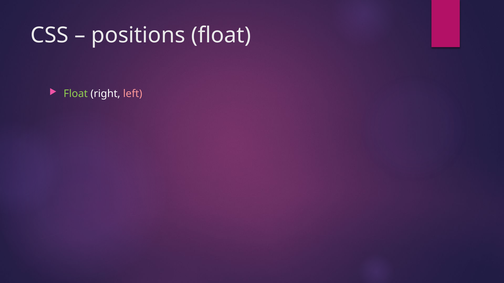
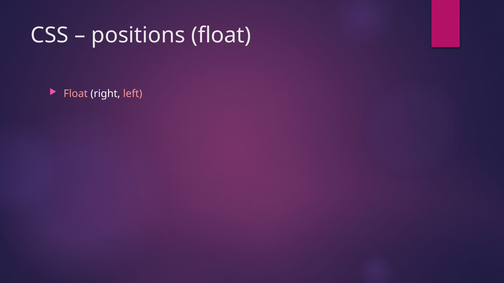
Float colour: light green -> pink (76, 94)
